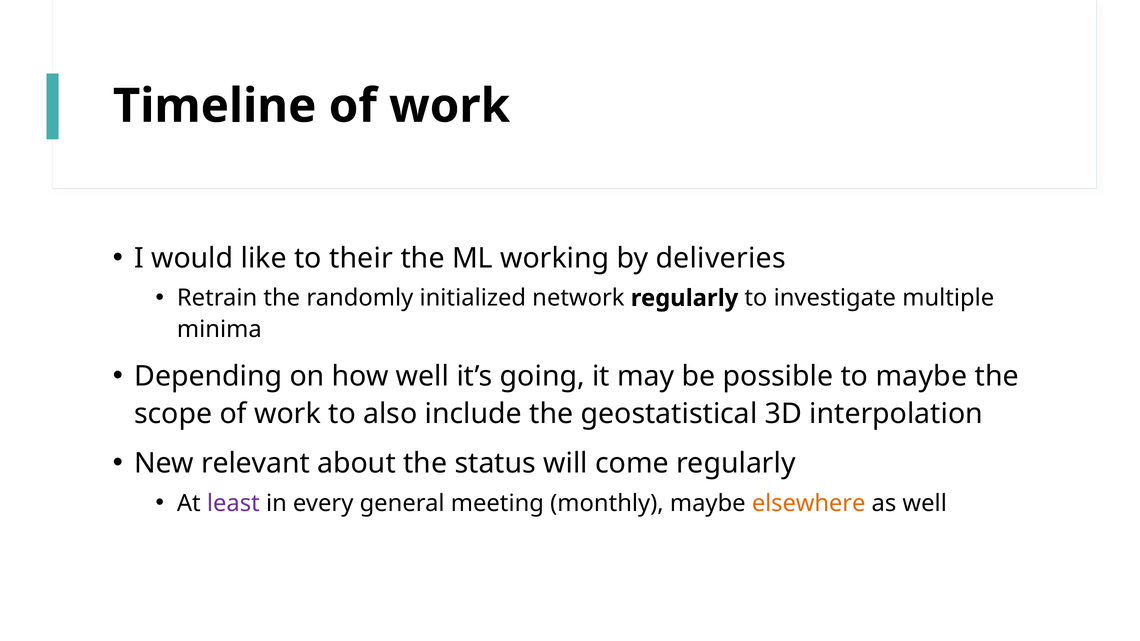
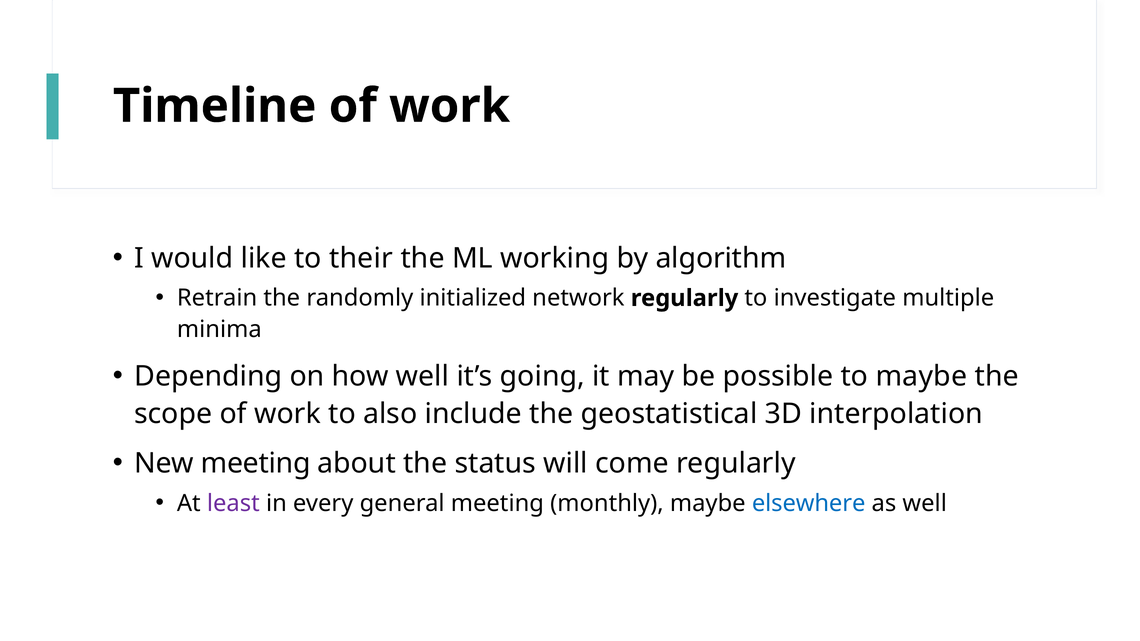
deliveries: deliveries -> algorithm (721, 258)
New relevant: relevant -> meeting (256, 464)
elsewhere colour: orange -> blue (809, 503)
